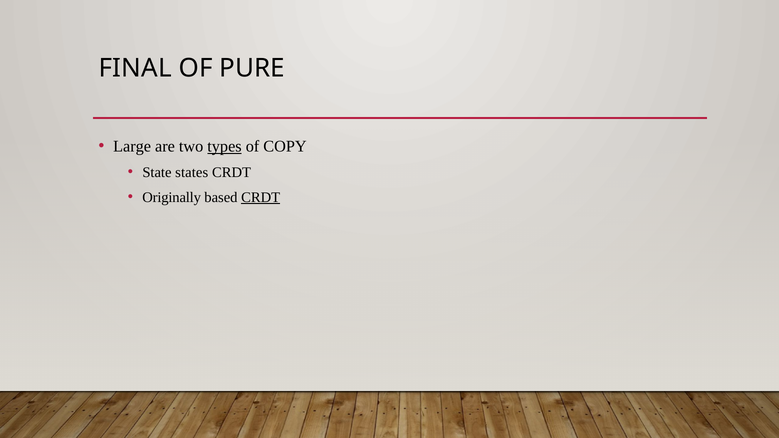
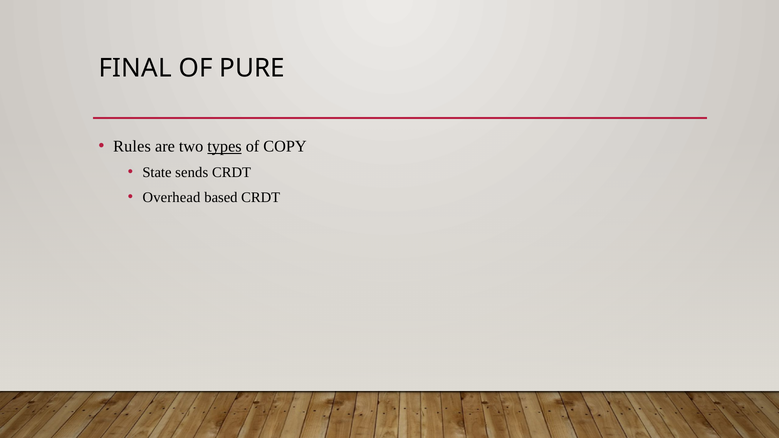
Large: Large -> Rules (132, 146)
states: states -> sends (192, 172)
Originally: Originally -> Overhead (171, 197)
CRDT underline: present -> none (261, 197)
